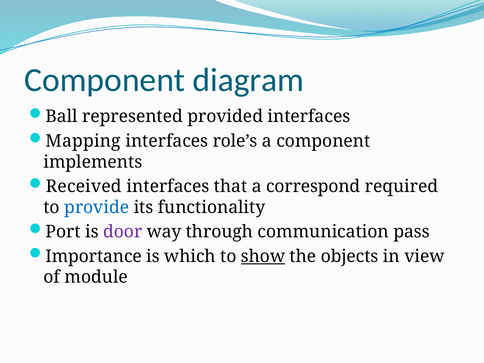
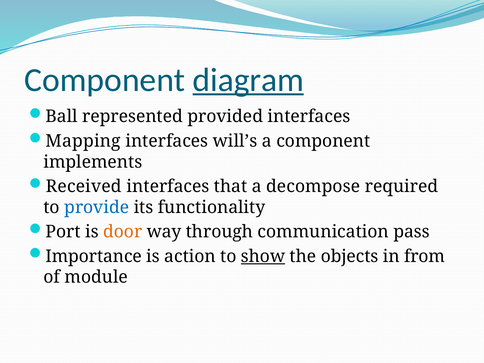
diagram underline: none -> present (248, 80)
role’s: role’s -> will’s (235, 141)
correspond: correspond -> decompose (313, 186)
door colour: purple -> orange (123, 232)
which: which -> action (190, 256)
view: view -> from (425, 256)
